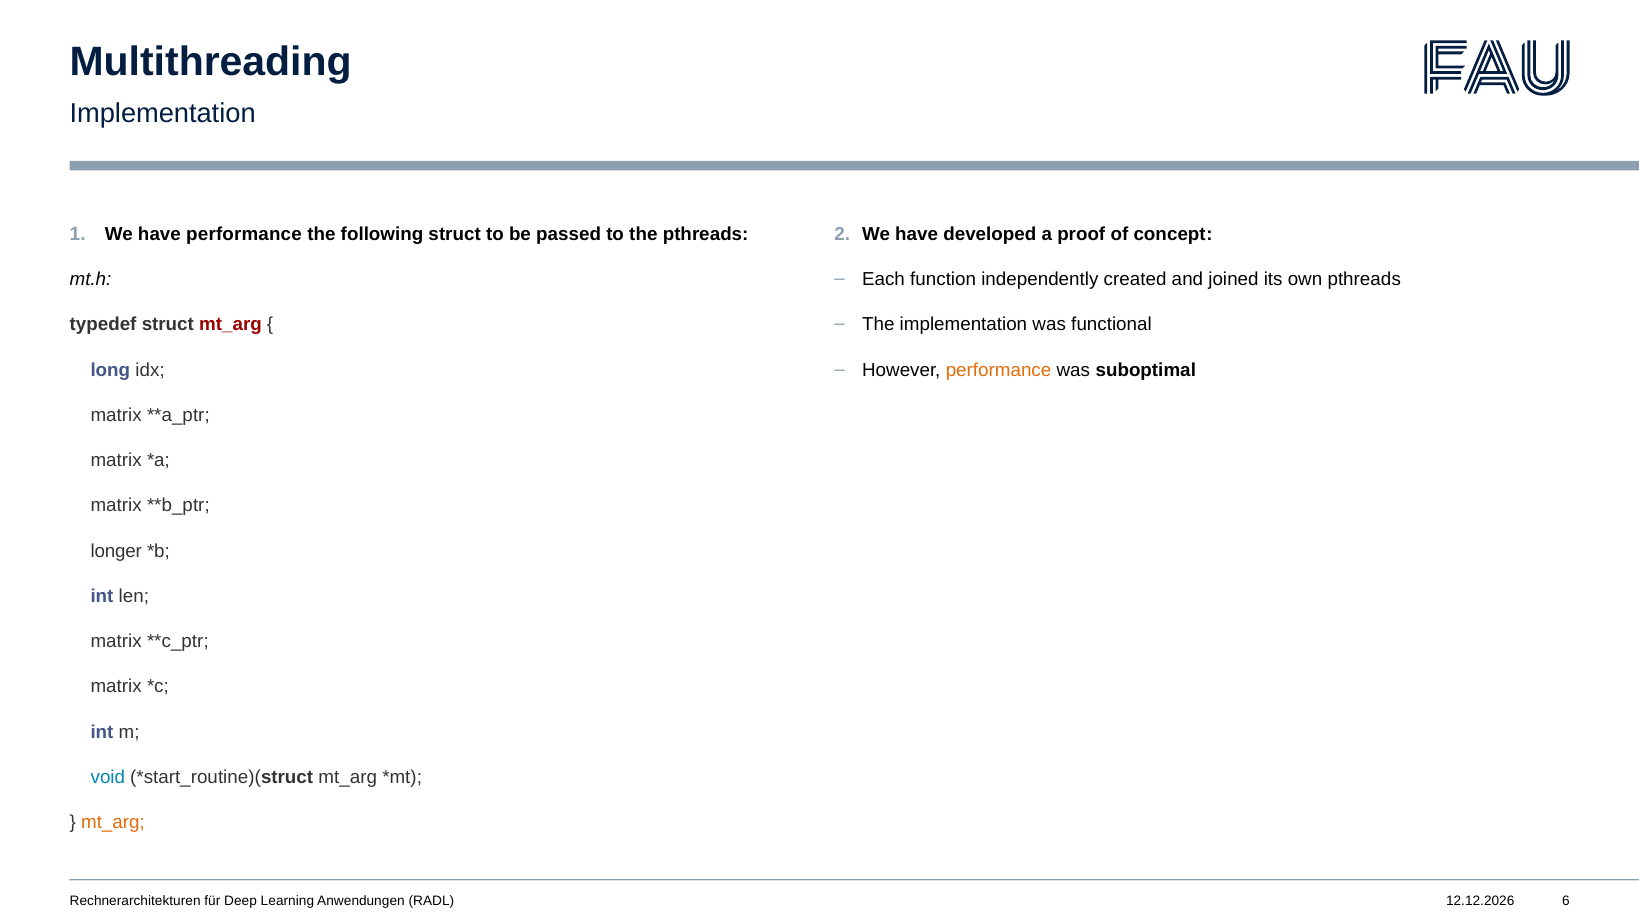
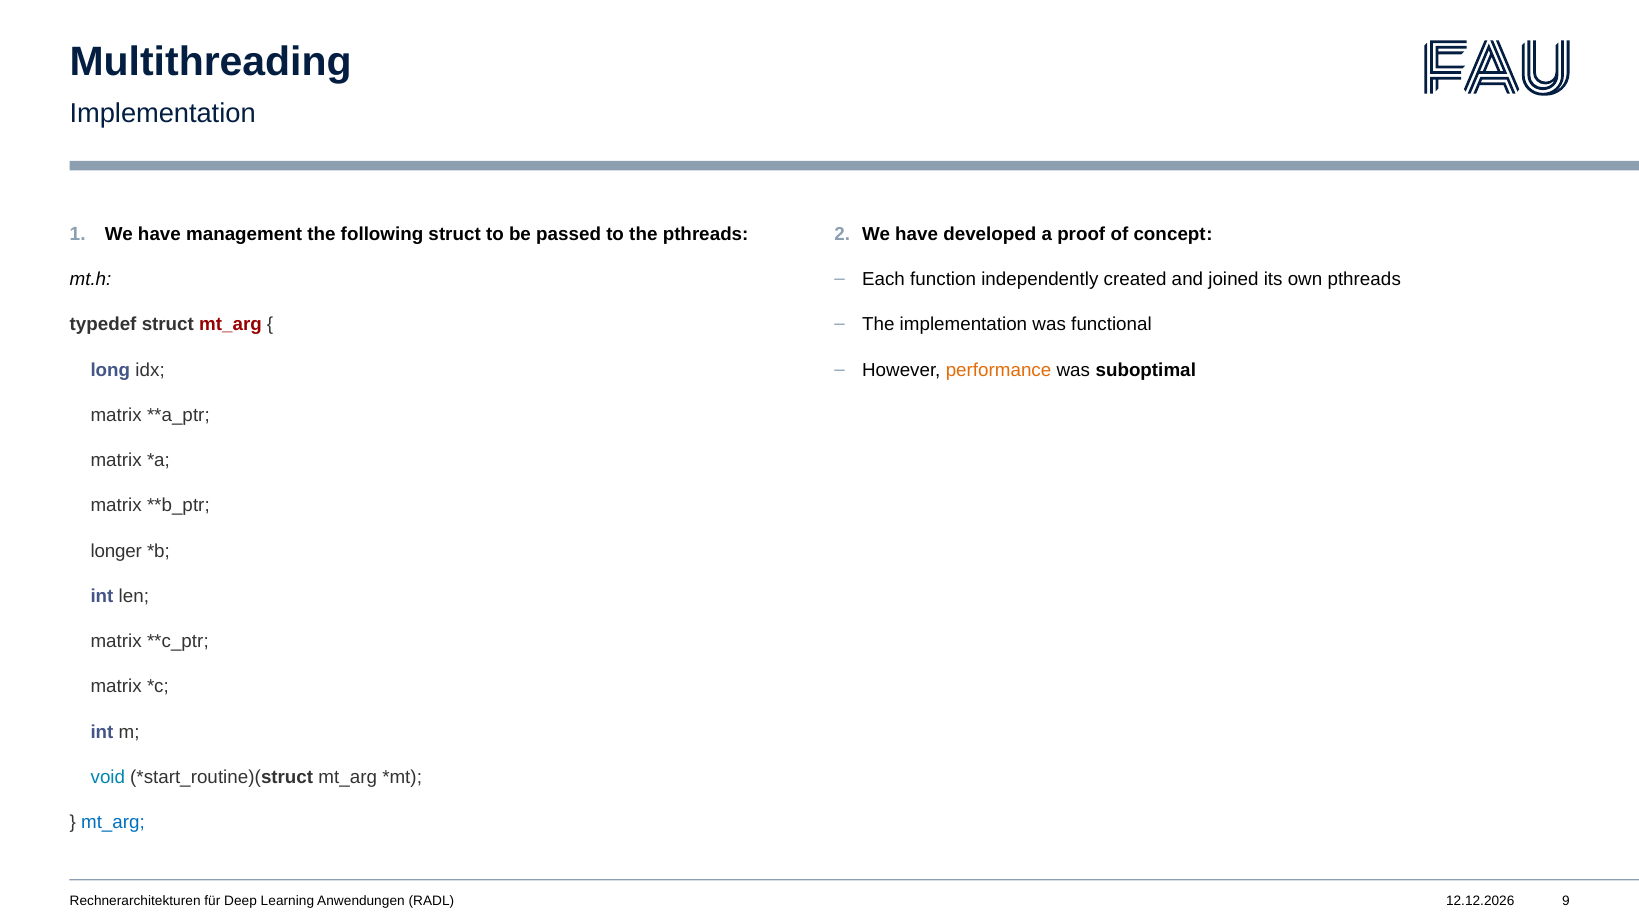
have performance: performance -> management (244, 234)
mt_arg colour: orange -> blue (113, 822)
6: 6 -> 9 (1566, 901)
